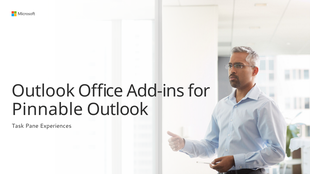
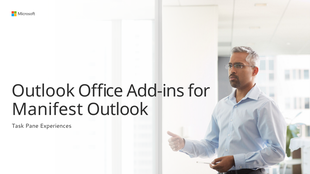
Pinnable: Pinnable -> Manifest (47, 110)
